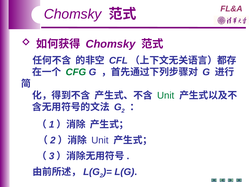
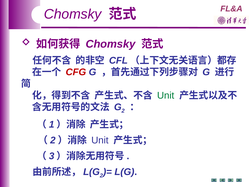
CFG colour: green -> red (76, 72)
